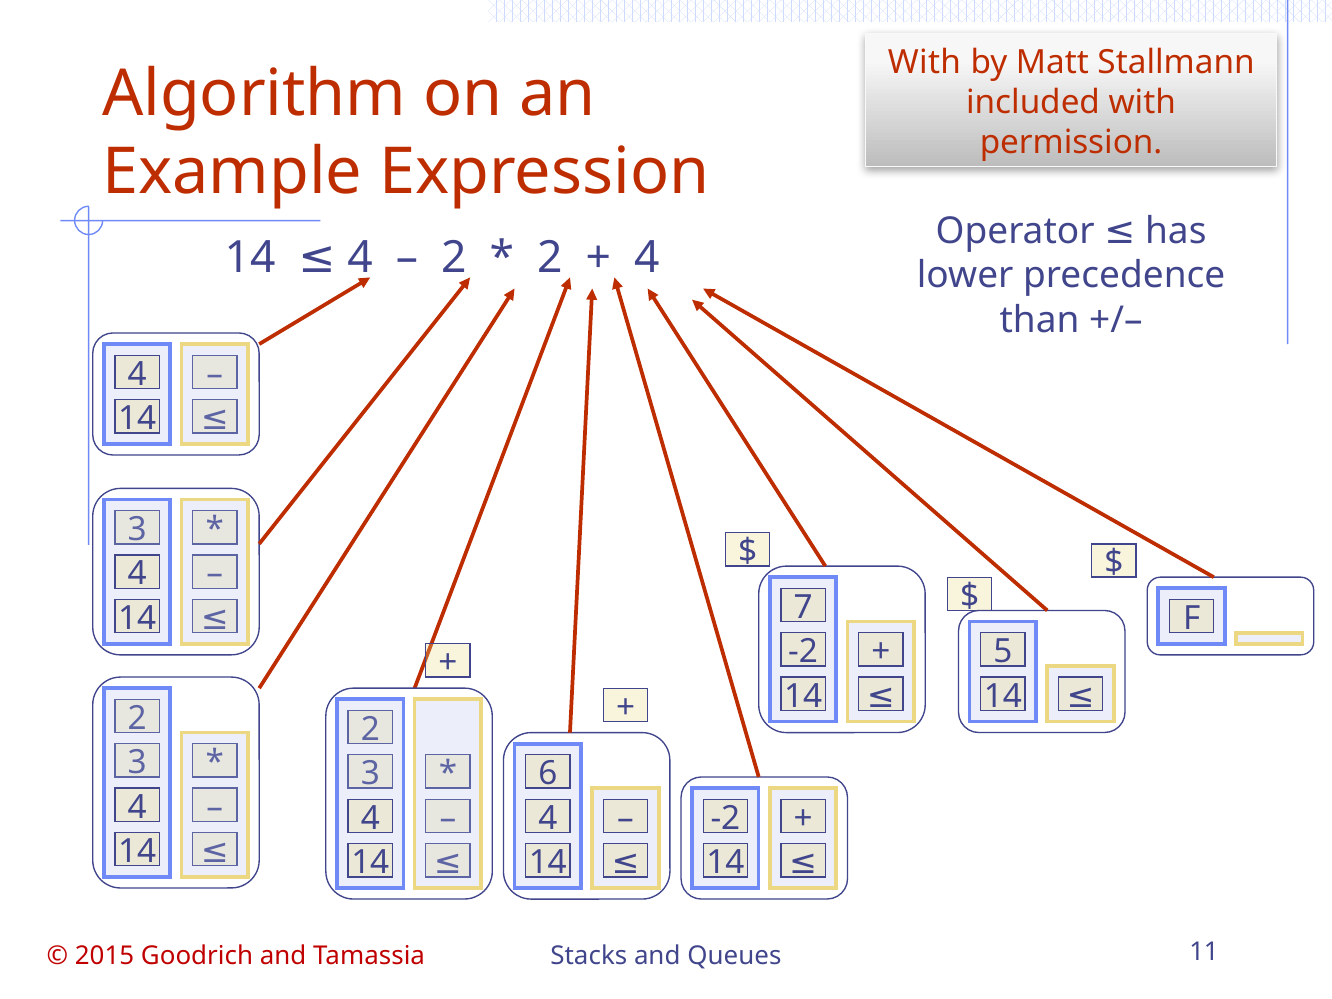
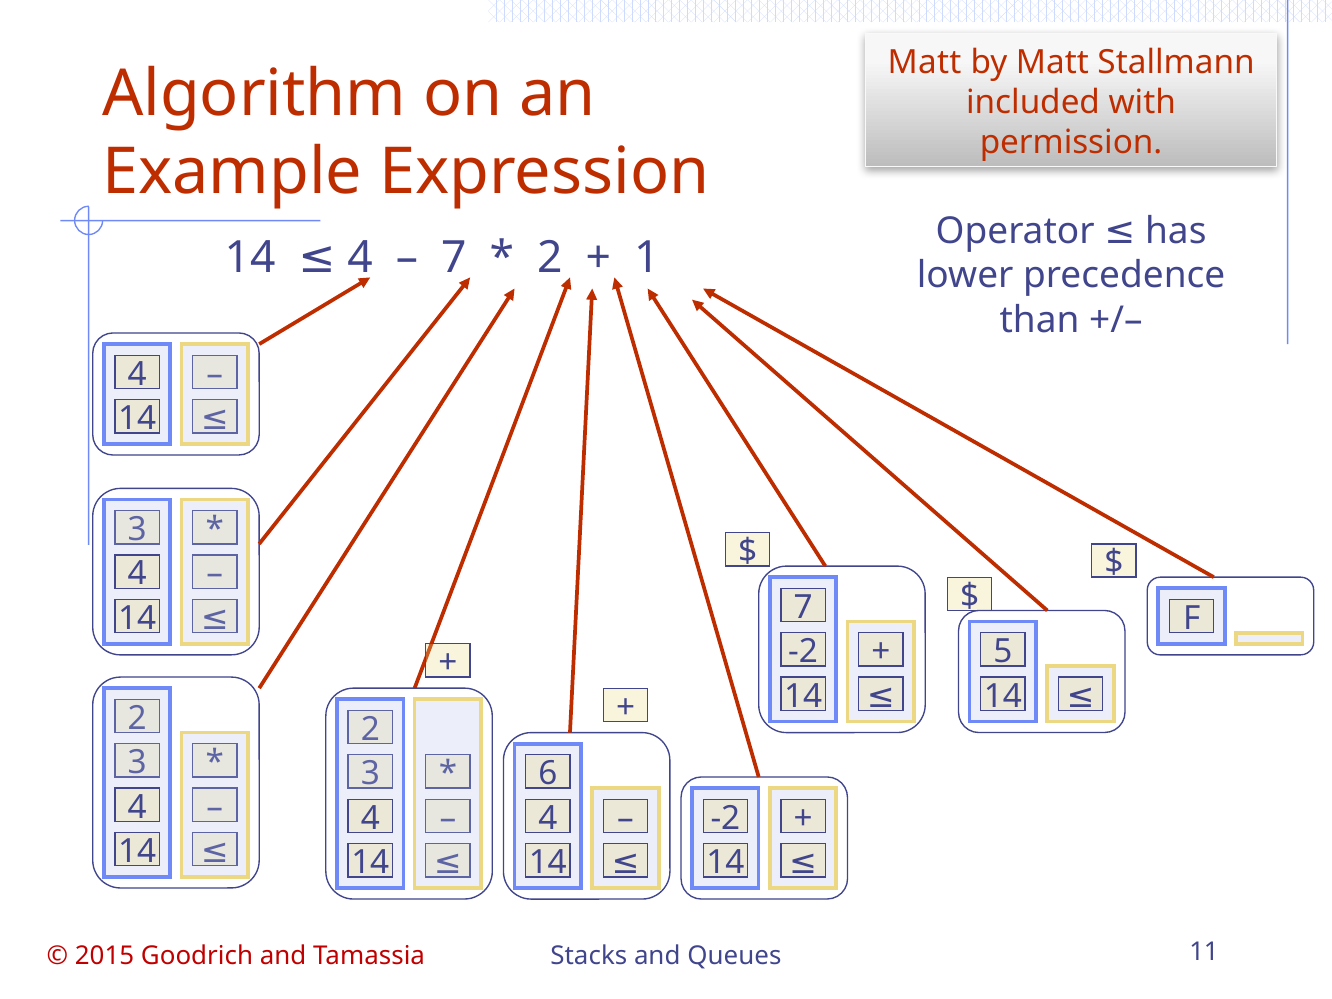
With: With -> Matt (924, 62)
2: 2 -> 7 (454, 258)
4: 4 -> 1 (647, 258)
